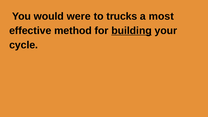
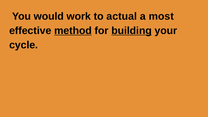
were: were -> work (79, 16)
trucks: trucks -> actual (122, 16)
method underline: none -> present (73, 31)
